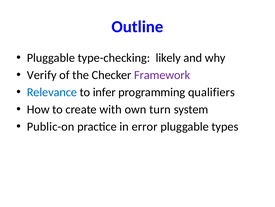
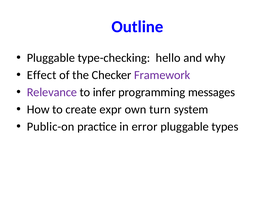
likely: likely -> hello (168, 58)
Verify: Verify -> Effect (42, 75)
Relevance colour: blue -> purple (52, 92)
qualifiers: qualifiers -> messages (212, 92)
with: with -> expr (111, 109)
